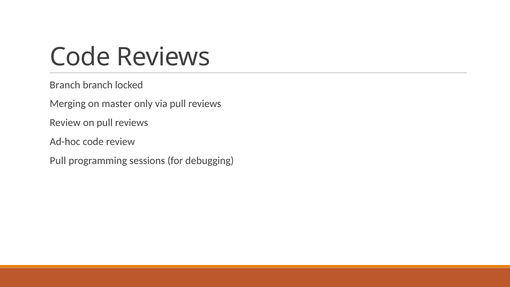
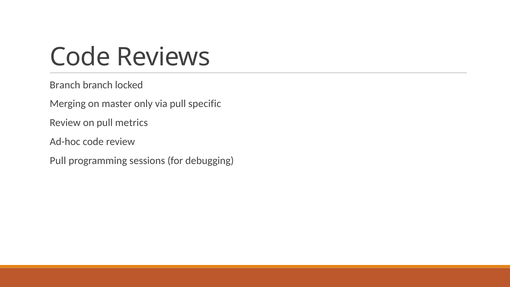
via pull reviews: reviews -> specific (205, 104)
on pull reviews: reviews -> metrics (131, 123)
